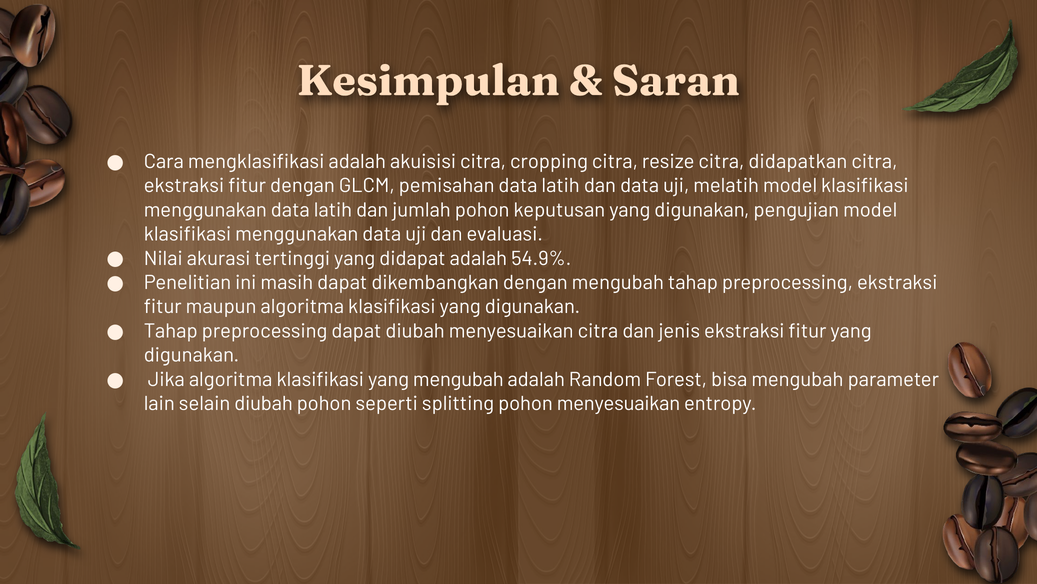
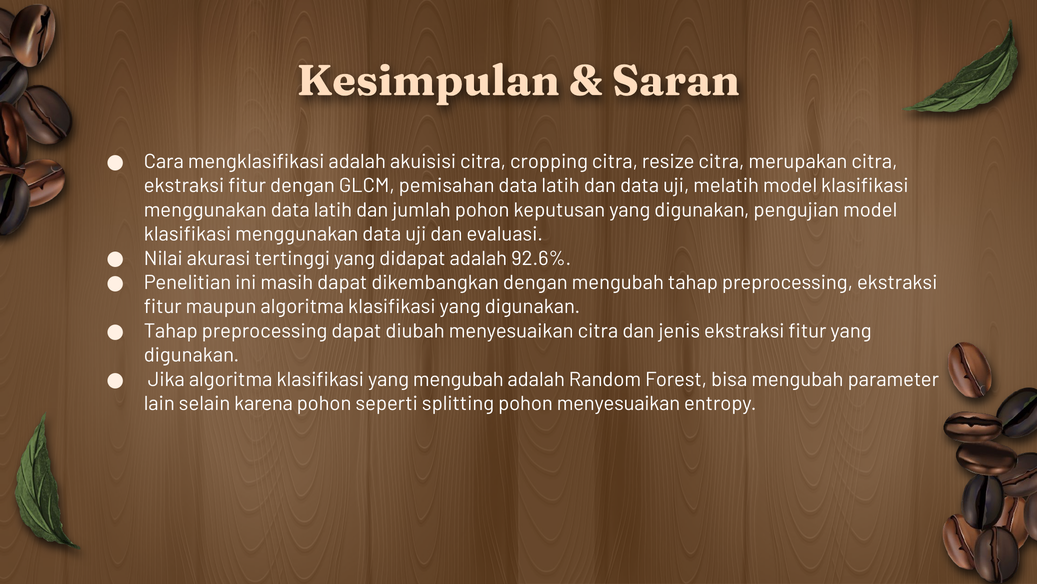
didapatkan: didapatkan -> merupakan (798, 161)
54.9%: 54.9% -> 92.6% (541, 258)
selain diubah: diubah -> karena (264, 403)
